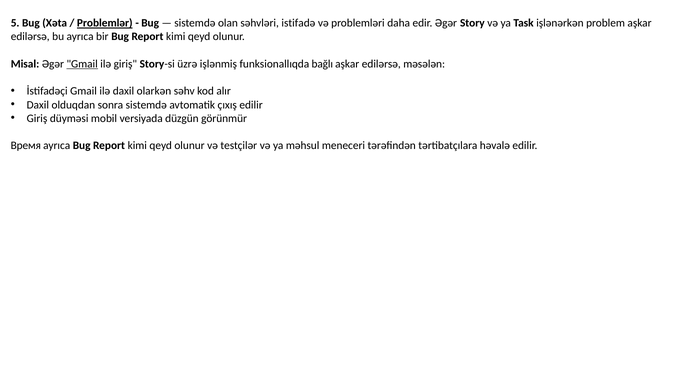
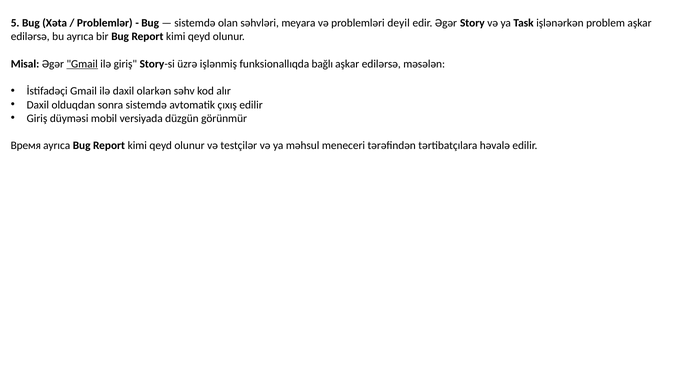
Problemlər underline: present -> none (105, 23)
istifadə: istifadə -> meyara (298, 23)
daha: daha -> deyil (399, 23)
